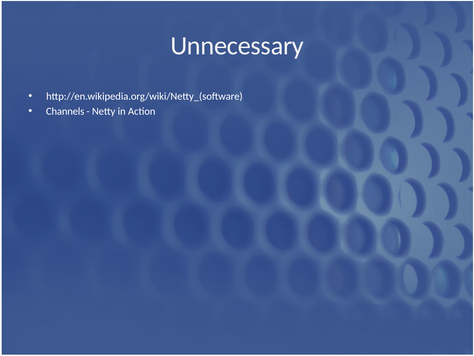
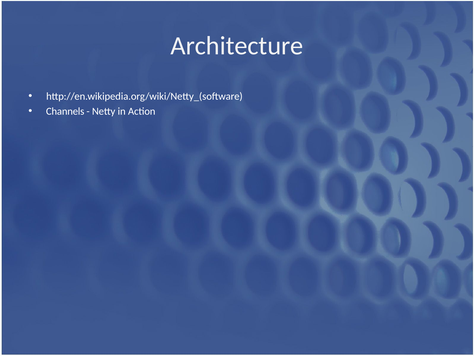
Unnecessary: Unnecessary -> Architecture (237, 46)
